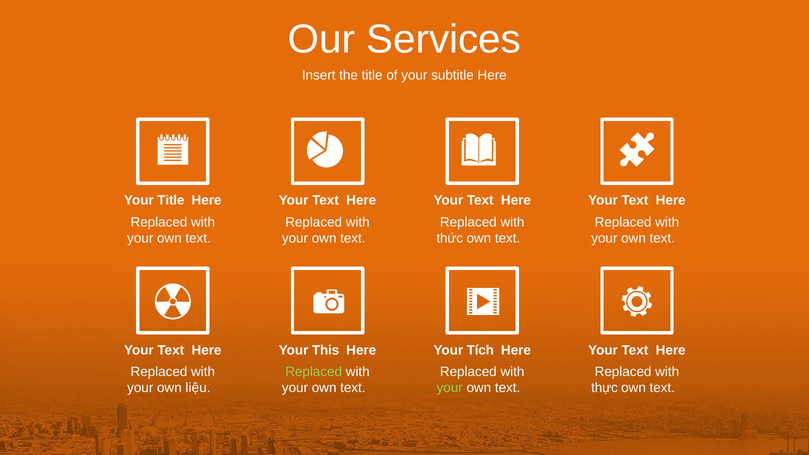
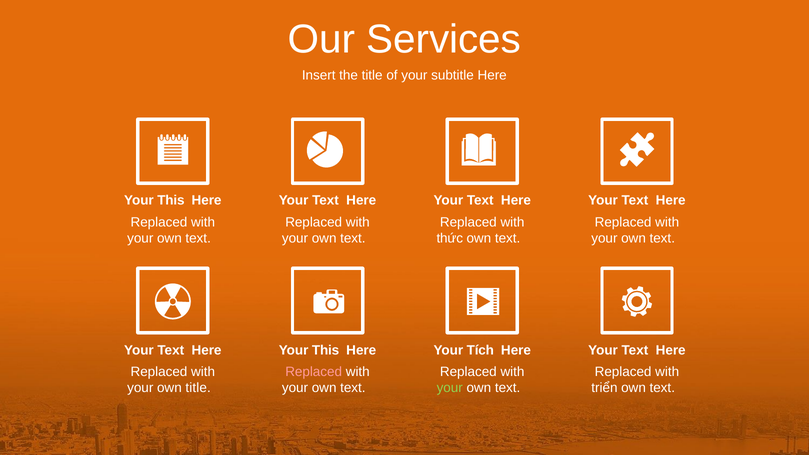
Title: Title -> This (171, 201)
Replaced colour: light green -> pink (314, 372)
own liệu: liệu -> title (198, 388)
thực: thực -> triển (604, 388)
